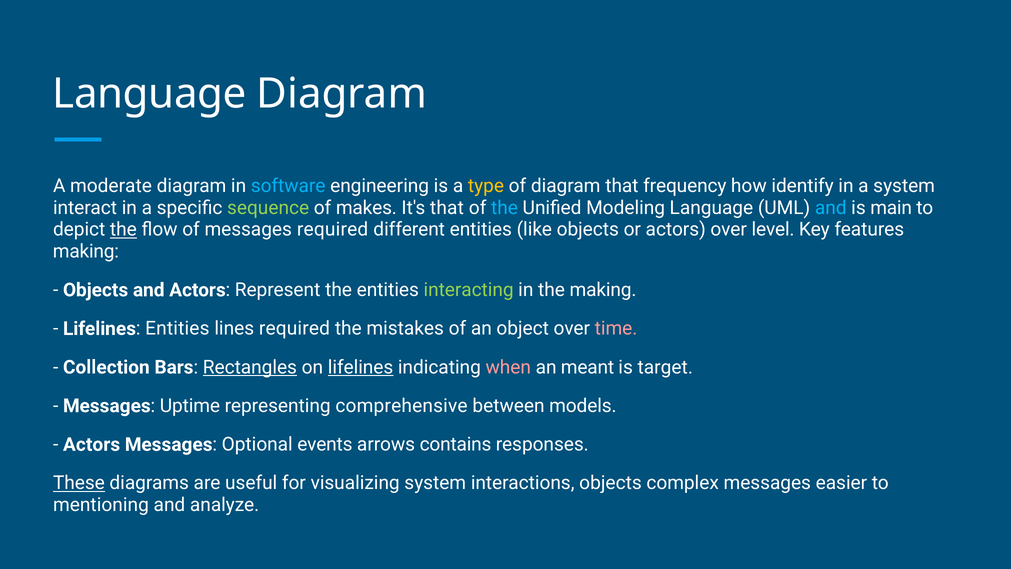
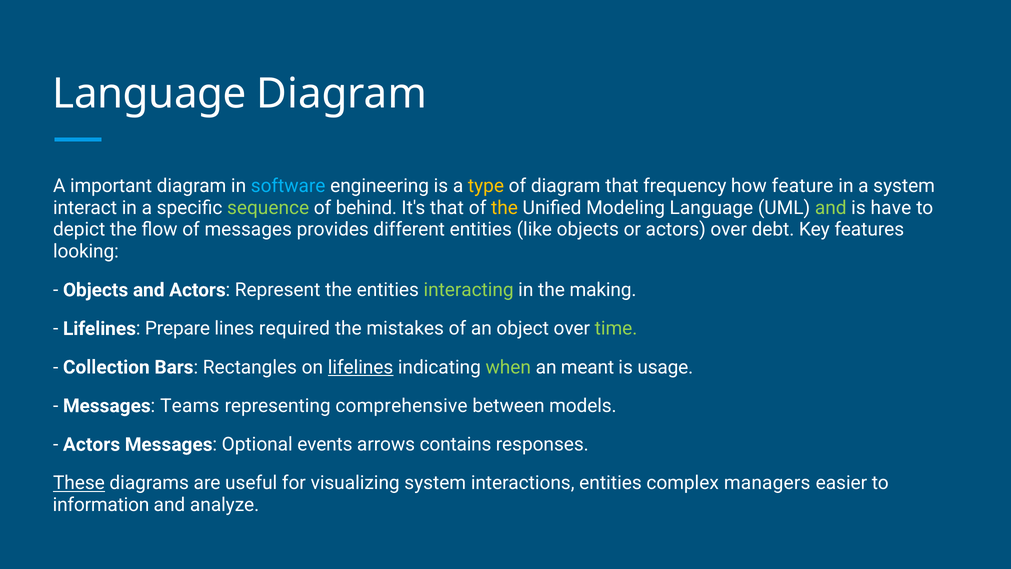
moderate: moderate -> important (111, 186)
identify: identify -> feature (802, 186)
makes: makes -> behind (366, 208)
the colour: light blue -> yellow (504, 208)
and colour: light blue -> light green (831, 208)
main: main -> have (891, 208)
the underline: present -> none (123, 229)
messages required: required -> provides (333, 229)
level: level -> debt (773, 229)
making: making -> looking (86, 251)
Lifelines Entities: Entities -> Prepare (178, 328)
time colour: pink -> light green (616, 328)
Rectangles underline: present -> none (250, 367)
when colour: pink -> light green (508, 367)
target: target -> usage (665, 367)
Uptime: Uptime -> Teams (190, 406)
interactions objects: objects -> entities (611, 483)
complex messages: messages -> managers (767, 483)
mentioning: mentioning -> information (101, 505)
